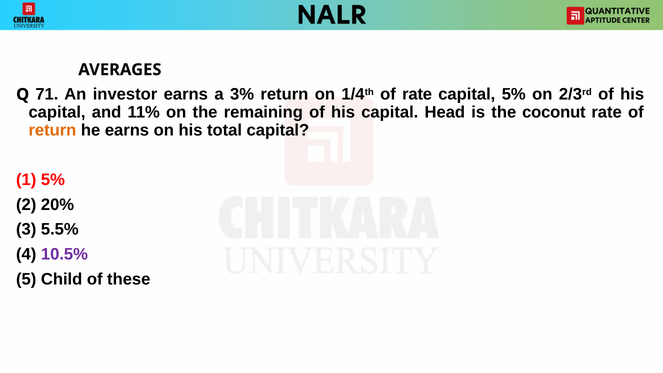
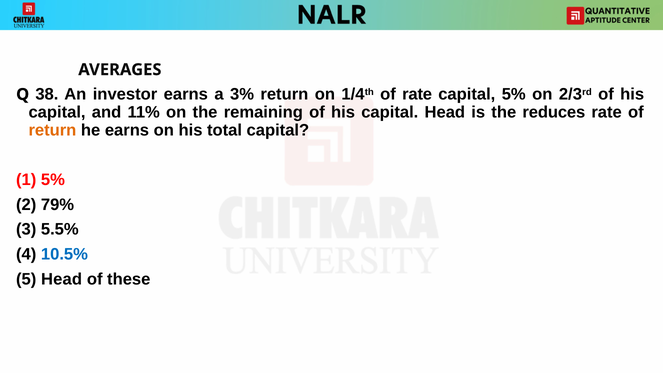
71: 71 -> 38 (47, 94)
coconut: coconut -> reduces (554, 112)
20%: 20% -> 79% (58, 205)
10.5% colour: purple -> blue (64, 254)
5 Child: Child -> Head (62, 279)
